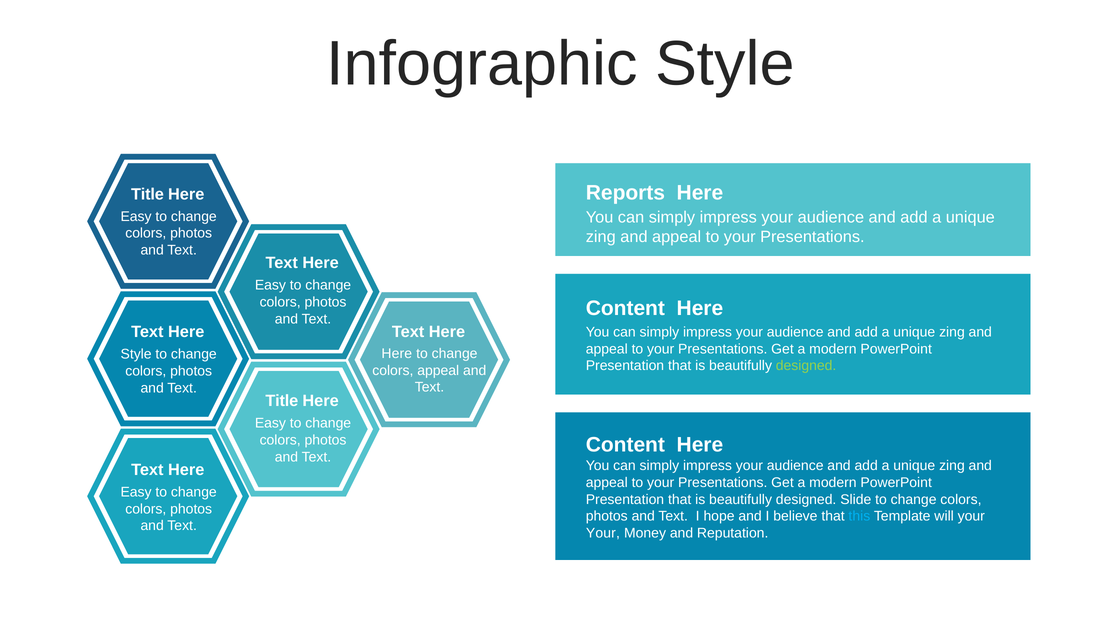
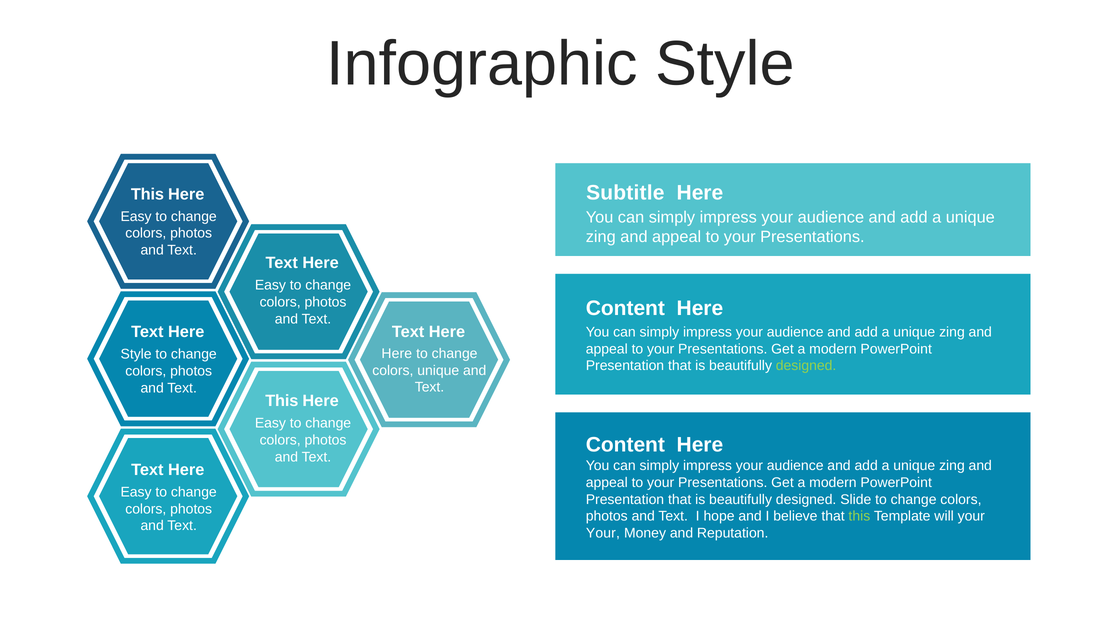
Reports: Reports -> Subtitle (625, 193)
Title: Title -> This (147, 194)
colors appeal: appeal -> unique (438, 370)
Title: Title -> This (282, 401)
this colour: light blue -> light green (859, 516)
